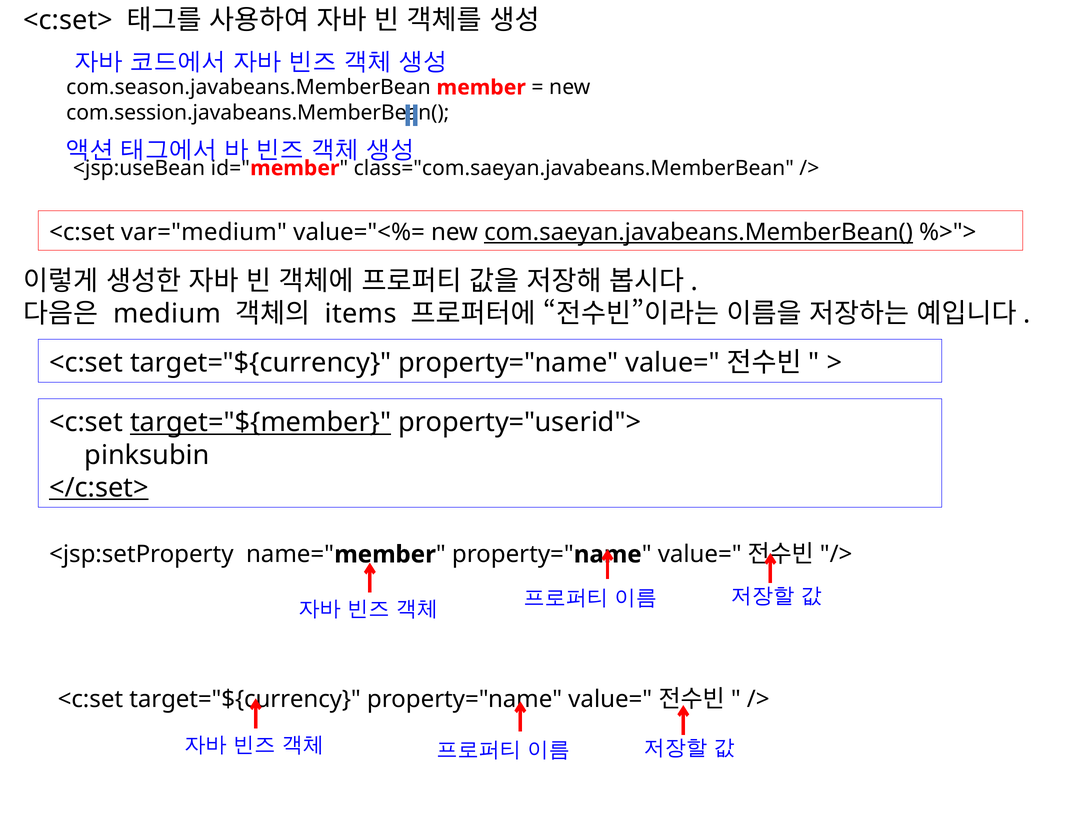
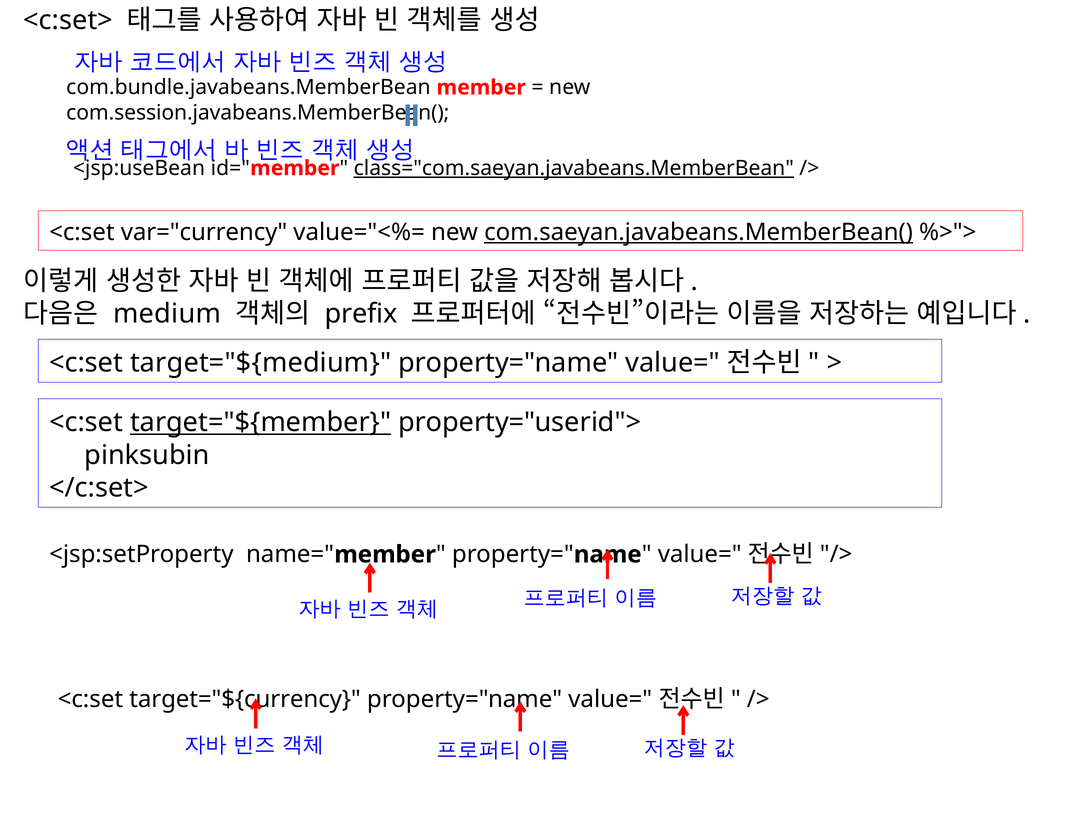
com.season.javabeans.MemberBean: com.season.javabeans.MemberBean -> com.bundle.javabeans.MemberBean (248, 88)
class="com.saeyan.javabeans.MemberBean underline: none -> present (574, 168)
var="medium: var="medium -> var="currency (204, 232)
items: items -> prefix (361, 314)
target="${currency: target="${currency -> target="${medium (261, 363)
</c:set> underline: present -> none (99, 488)
